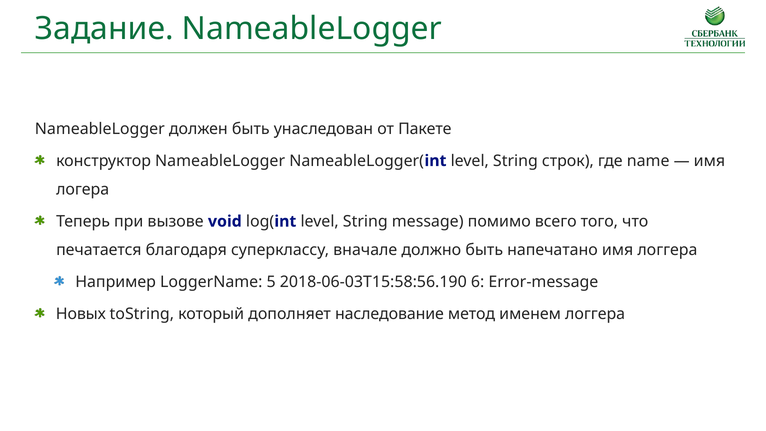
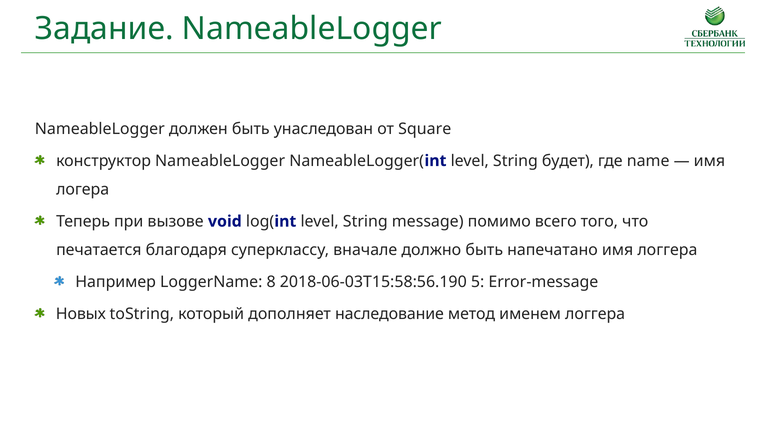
Пакете: Пакете -> Square (425, 129)
строк: строк -> будет (568, 161)
5: 5 -> 8 (271, 282)
6: 6 -> 5 (478, 282)
